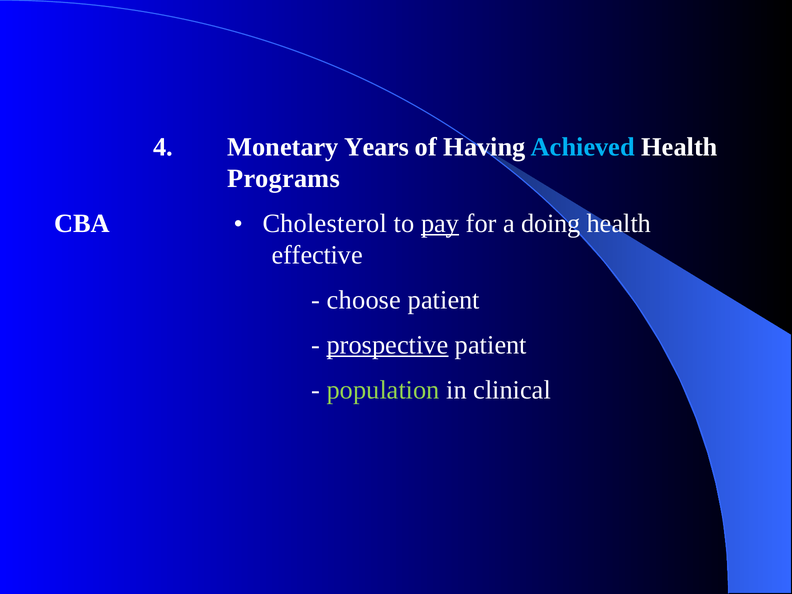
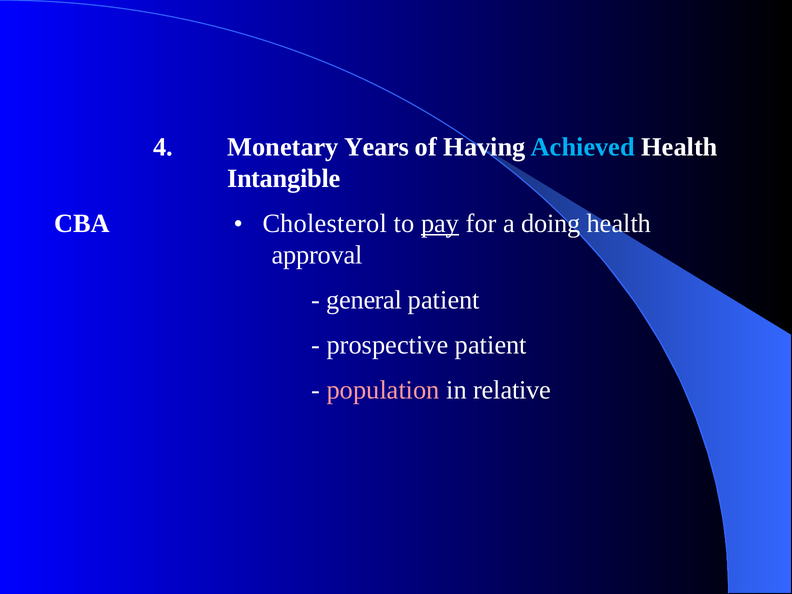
Programs: Programs -> Intangible (284, 179)
effective: effective -> approval (317, 255)
choose: choose -> general (364, 300)
prospective underline: present -> none (388, 345)
population colour: light green -> pink (383, 390)
clinical: clinical -> relative (512, 390)
